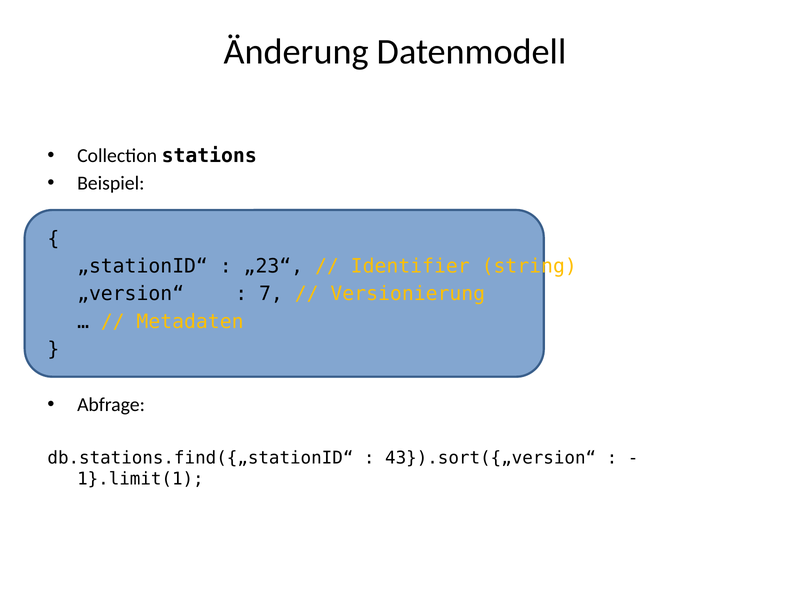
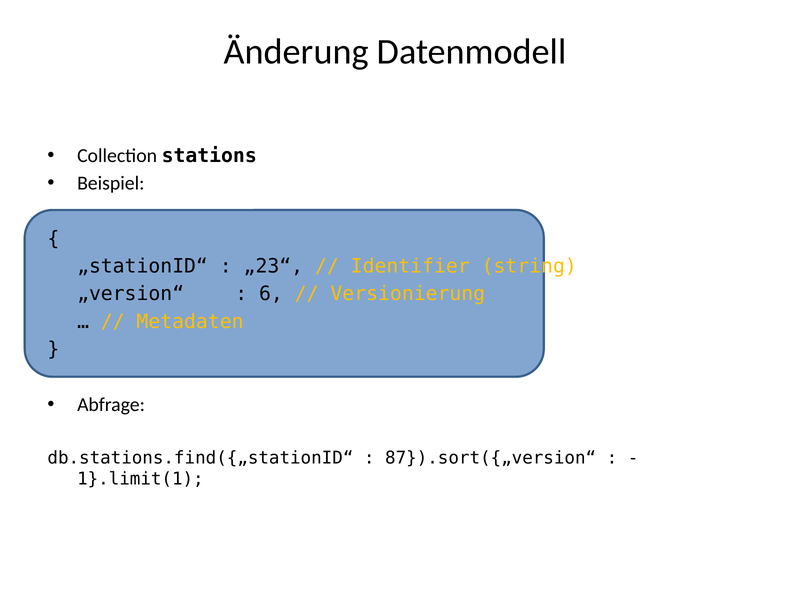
7: 7 -> 6 (271, 294)
43}).sort({„version“: 43}).sort({„version“ -> 87}).sort({„version“ (491, 458)
